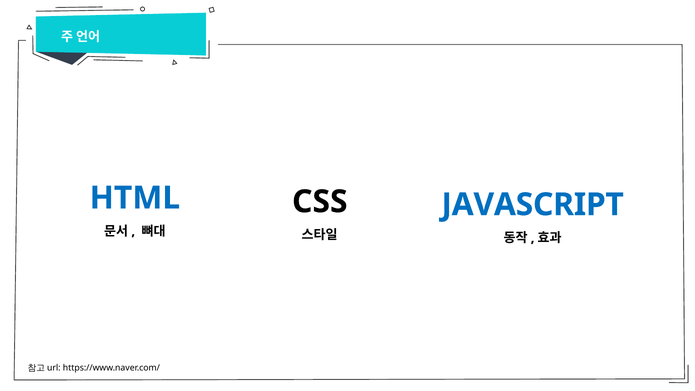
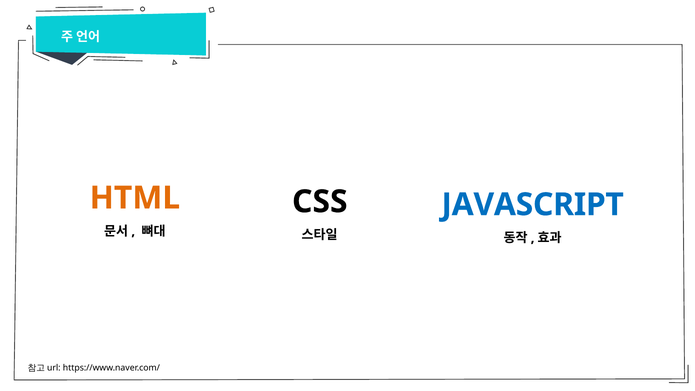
HTML colour: blue -> orange (135, 198)
